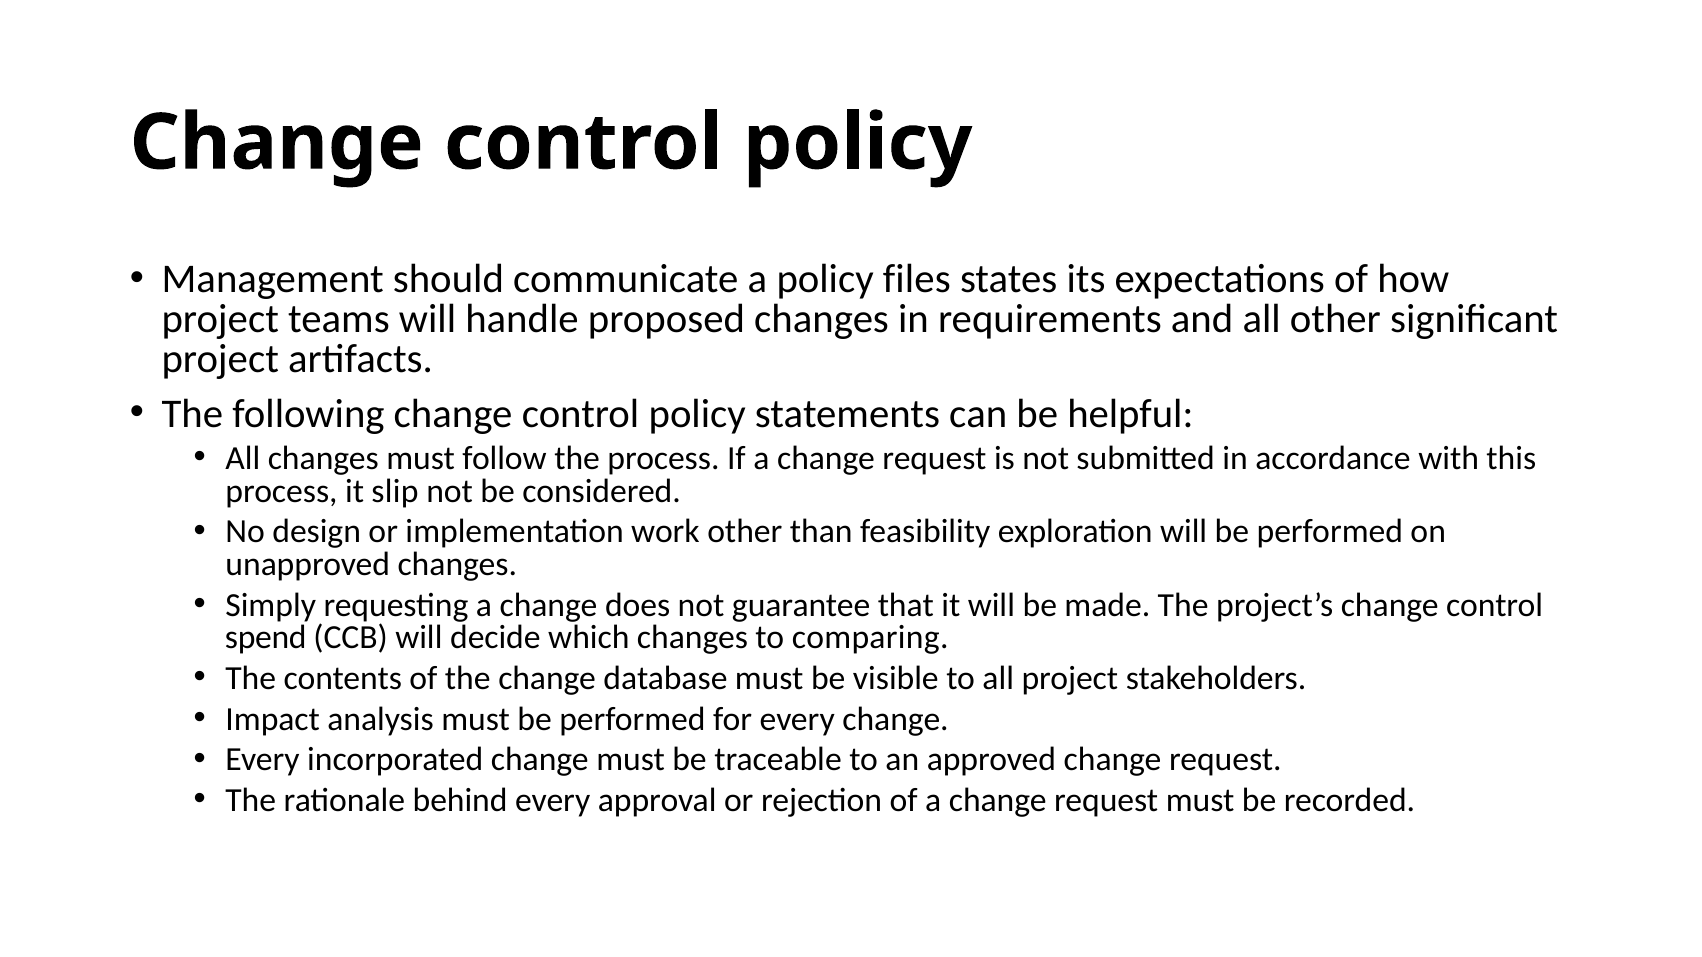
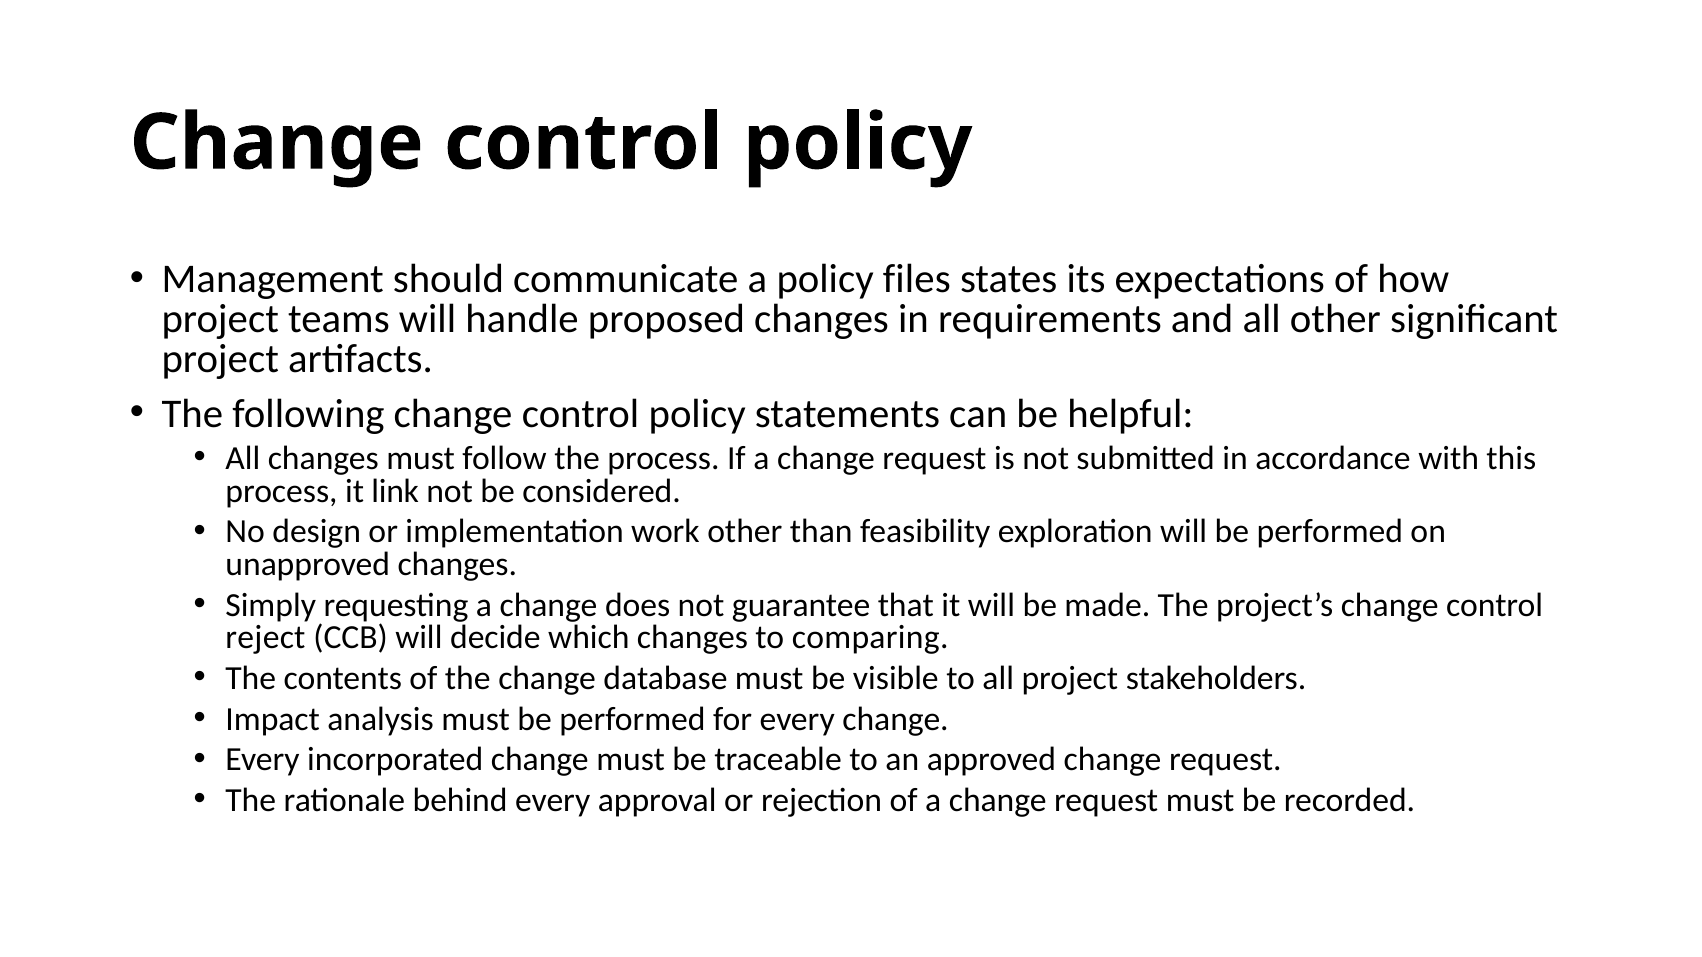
slip: slip -> link (395, 491)
spend: spend -> reject (265, 638)
